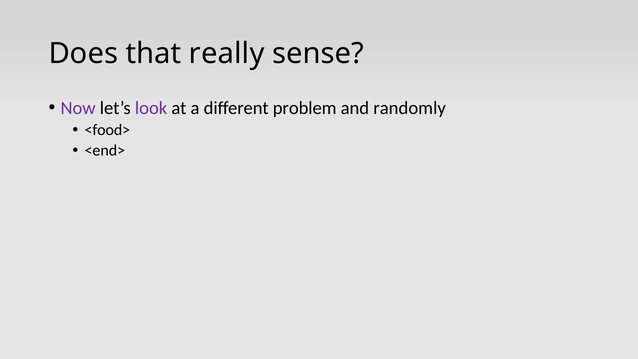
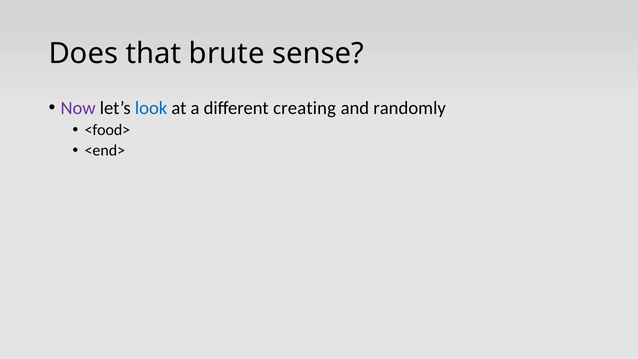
really: really -> brute (227, 54)
look colour: purple -> blue (151, 108)
problem: problem -> creating (305, 108)
